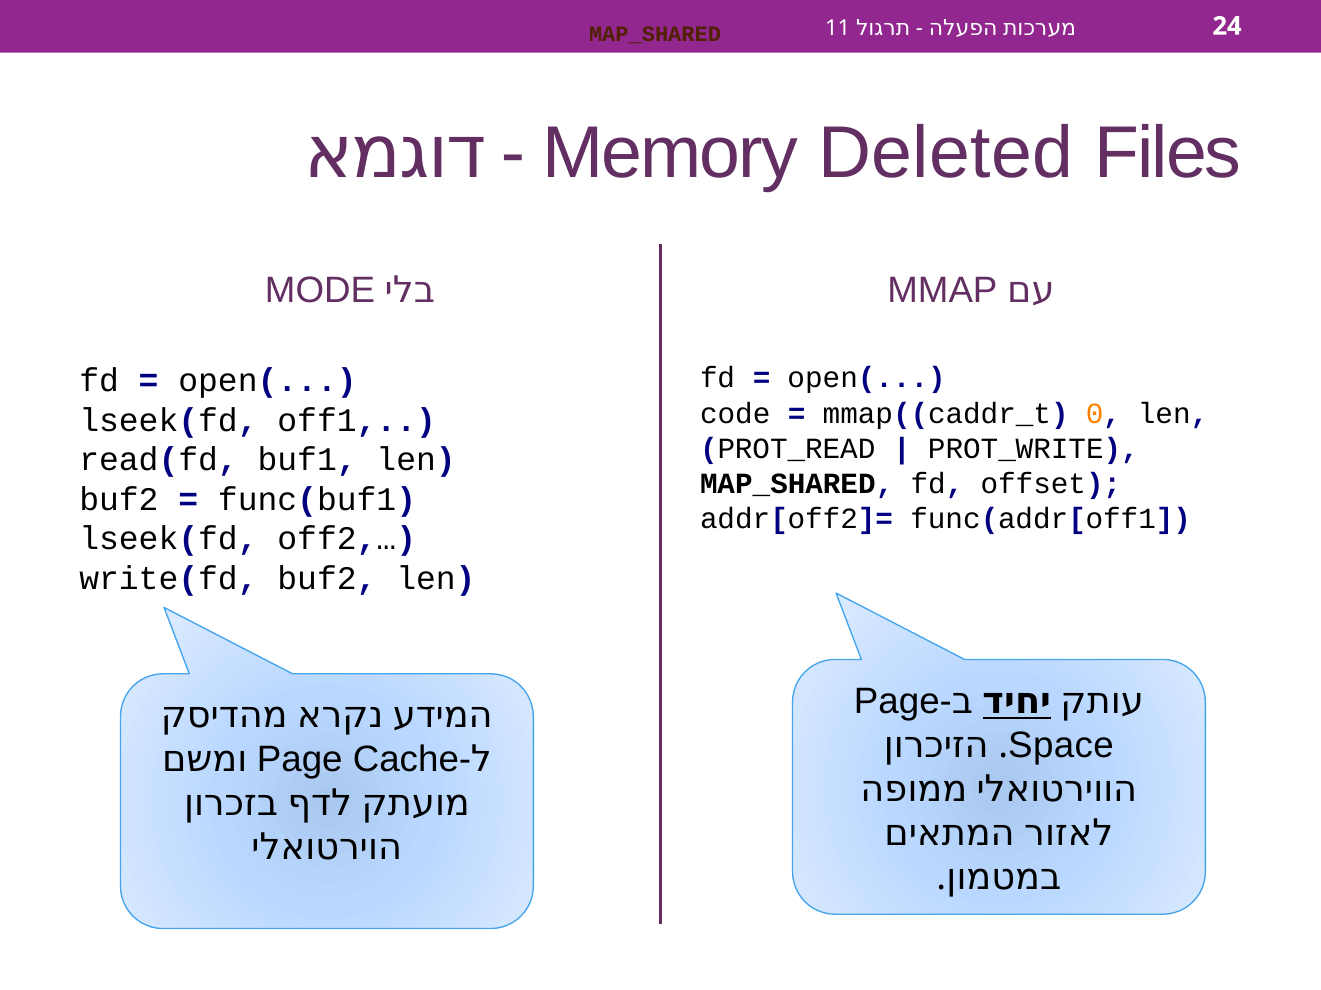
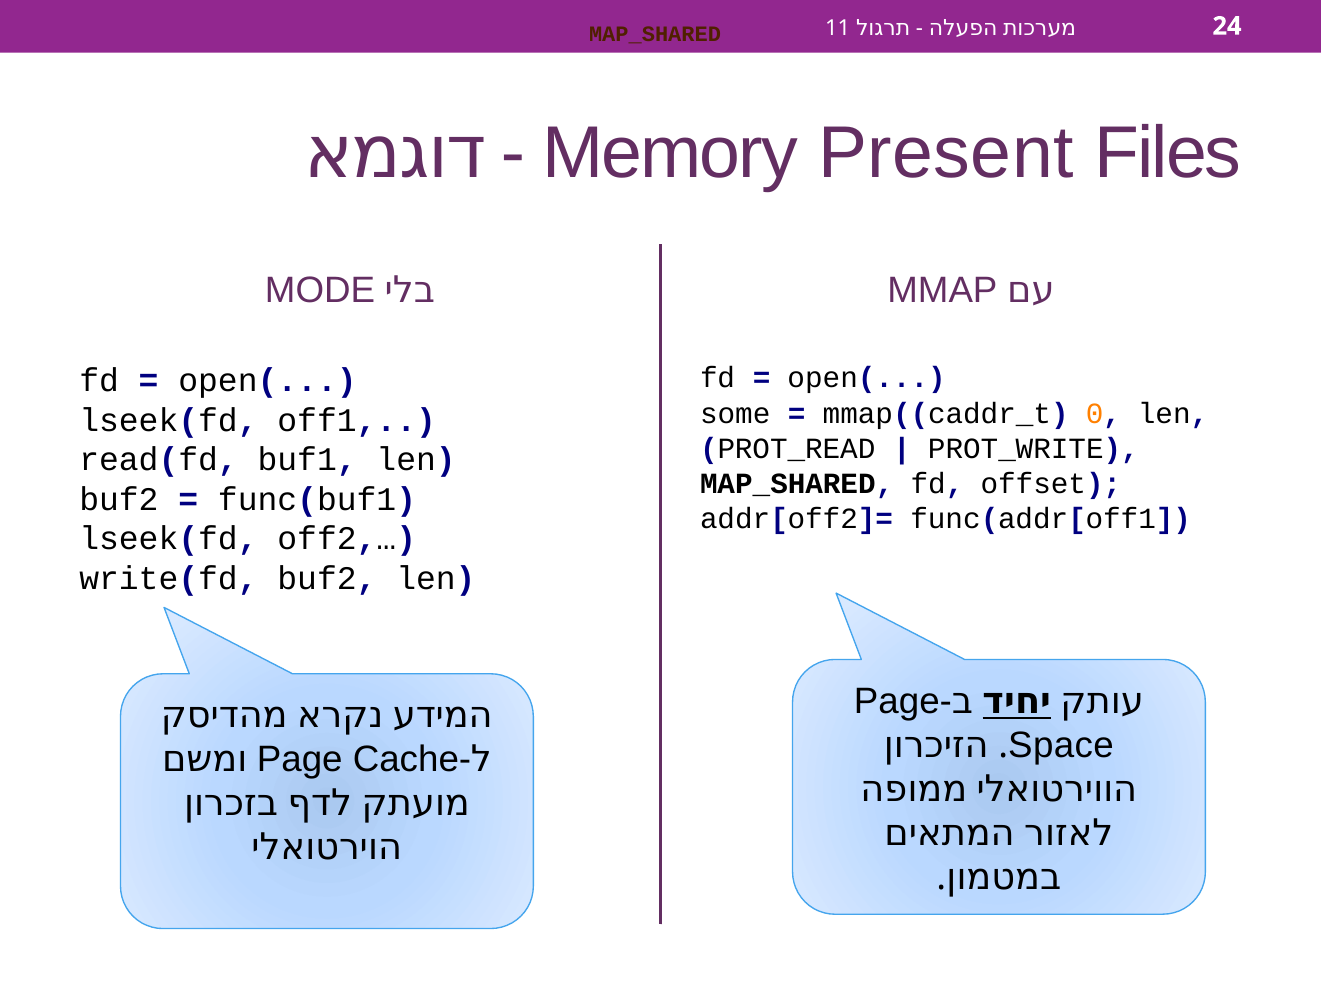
Deleted: Deleted -> Present (946, 154)
code: code -> some (735, 414)
